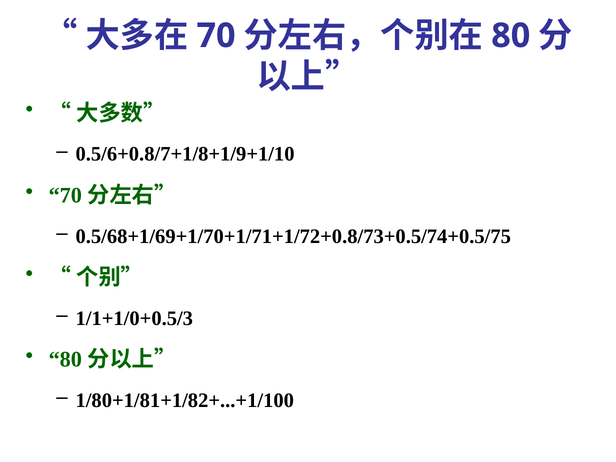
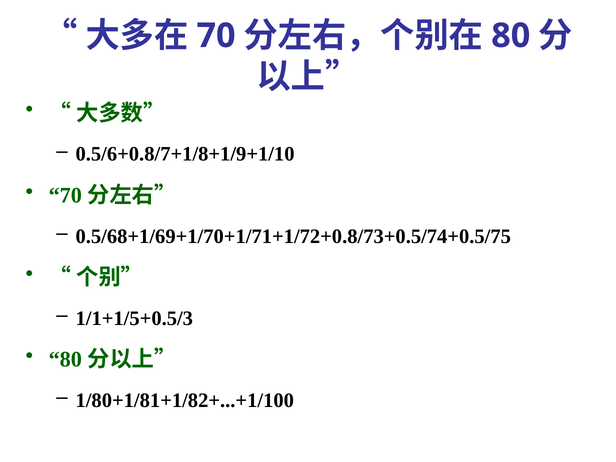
1/1+1/0+0.5/3: 1/1+1/0+0.5/3 -> 1/1+1/5+0.5/3 (134, 318)
